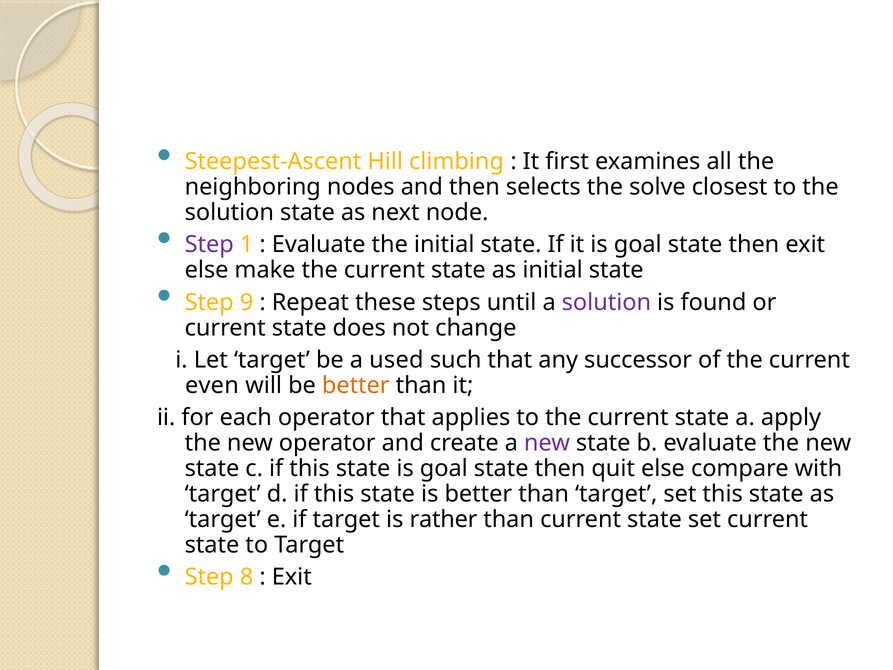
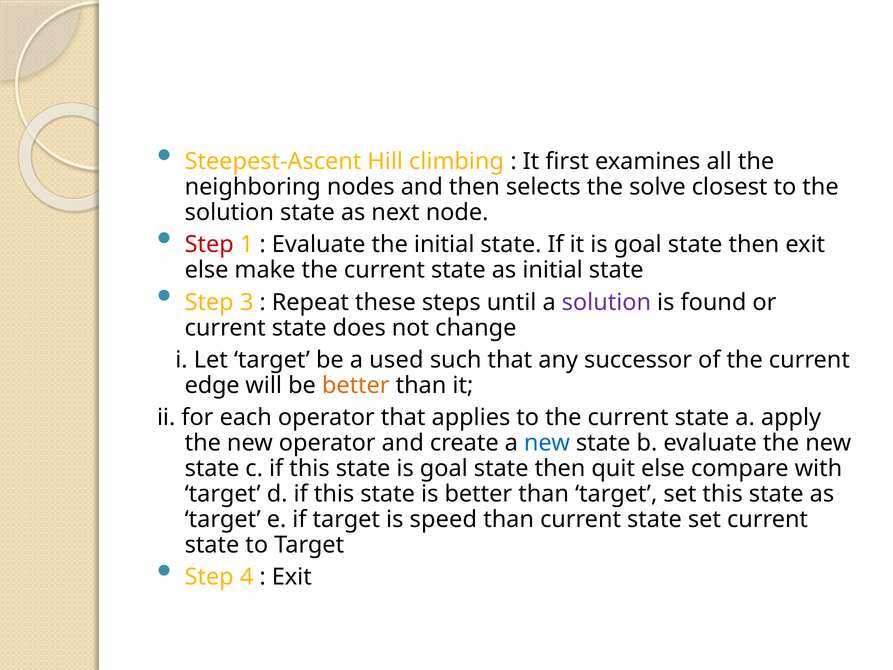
Step colour: purple -> red (209, 245)
9: 9 -> 3 (247, 302)
even: even -> edge (212, 385)
new colour: purple -> blue (547, 443)
rather: rather -> speed (443, 519)
8: 8 -> 4 (247, 577)
